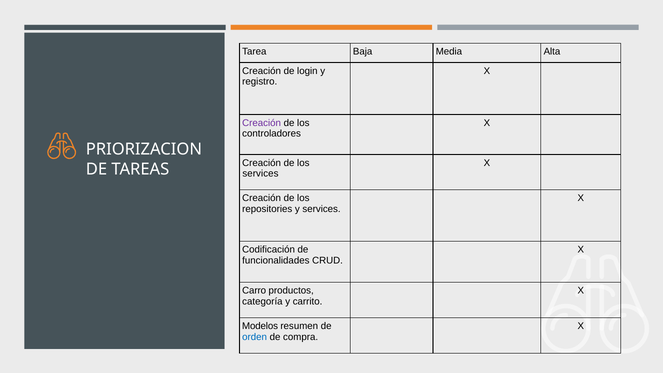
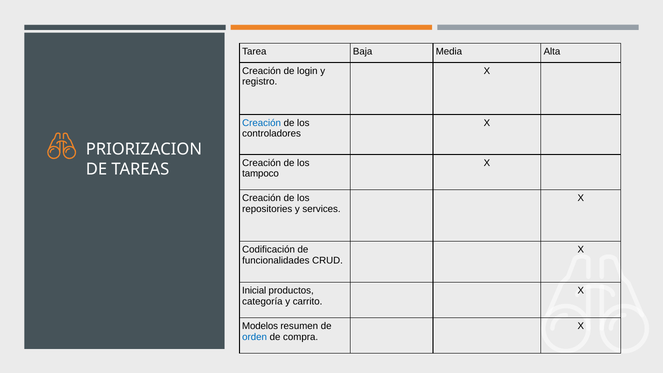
Creación colour: purple -> blue (262, 123)
services: services -> tampoco (261, 174)
Carro: Carro -> Inicial (254, 291)
